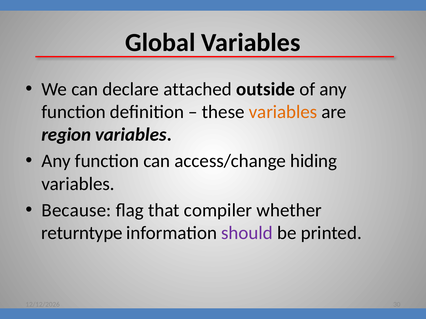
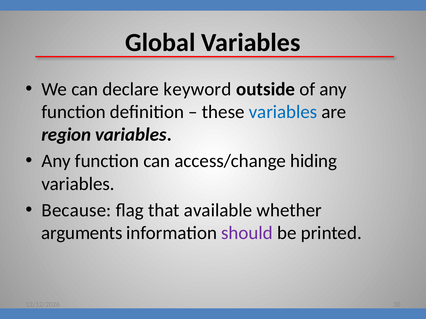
attached: attached -> keyword (198, 89)
variables colour: orange -> blue (283, 112)
compiler: compiler -> available (218, 211)
returntype: returntype -> arguments (82, 233)
